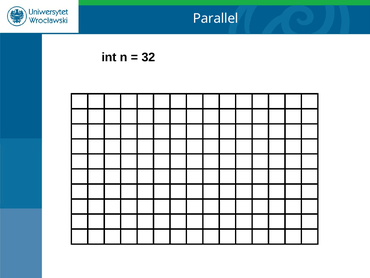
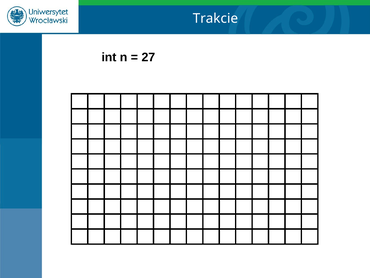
Parallel: Parallel -> Trakcie (216, 18)
32: 32 -> 27 (148, 57)
